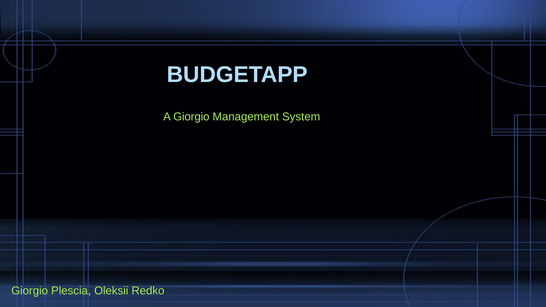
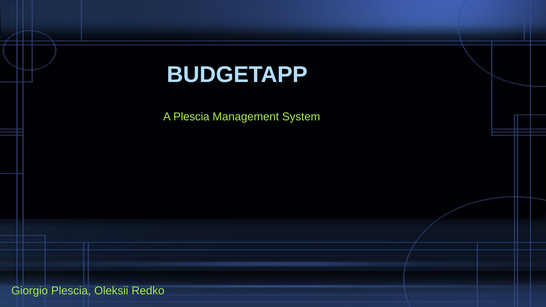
A Giorgio: Giorgio -> Plescia (191, 117)
